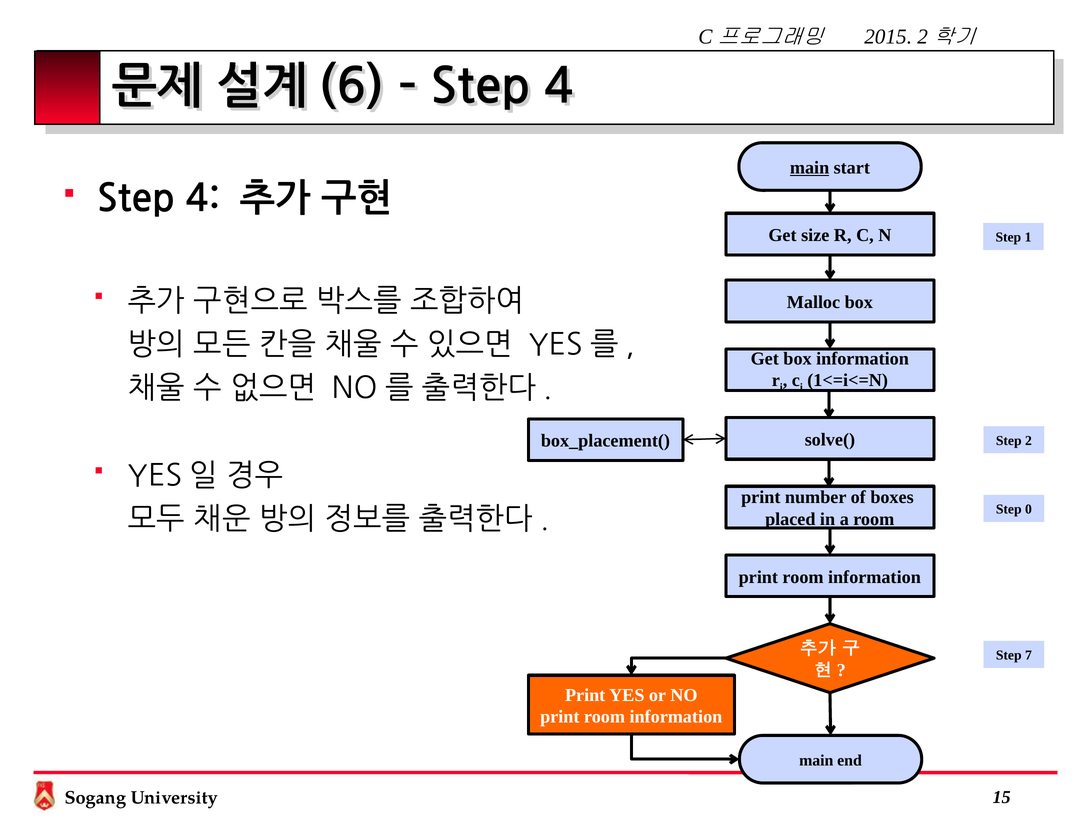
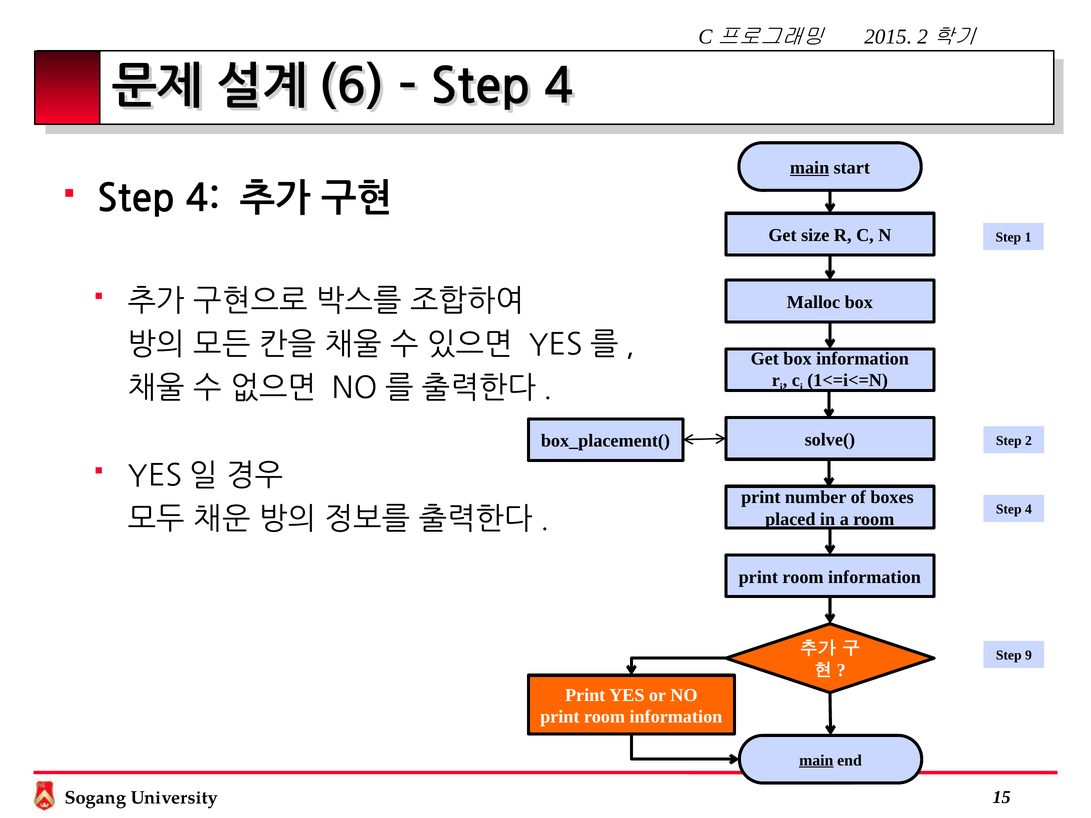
0: 0 -> 4 (1029, 510)
7: 7 -> 9 (1029, 656)
main underline: none -> present (816, 761)
